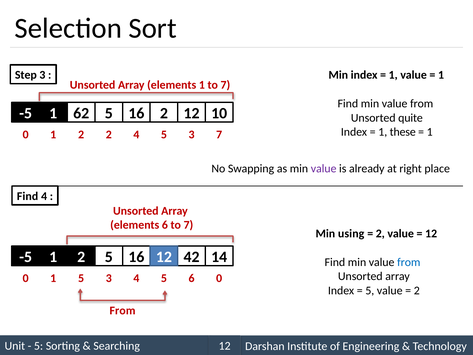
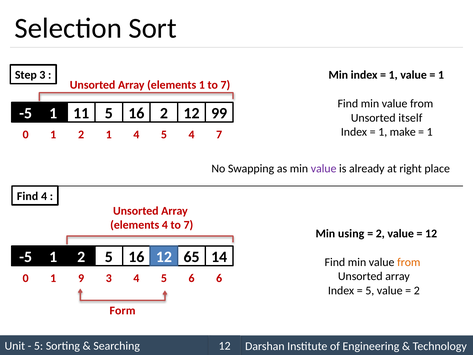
62: 62 -> 11 (81, 113)
10: 10 -> 99 (219, 113)
quite: quite -> itself (410, 118)
these: these -> make (403, 132)
2 2: 2 -> 1 (109, 135)
4 5 3: 3 -> 4 (192, 135)
elements 6: 6 -> 4 (165, 225)
42: 42 -> 65 (192, 257)
from colour: blue -> orange (409, 262)
1 5: 5 -> 9 (81, 278)
6 0: 0 -> 6 (219, 278)
From: From -> Form (122, 310)
